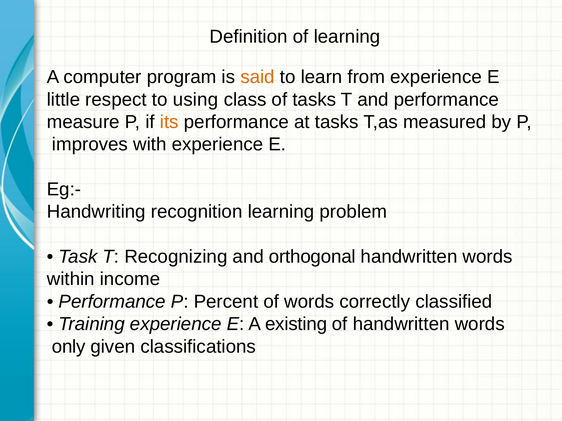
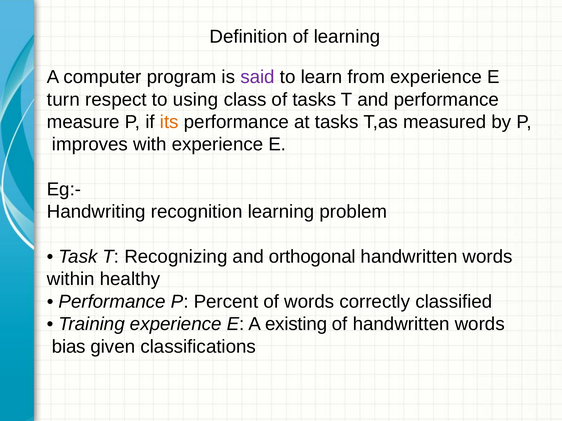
said colour: orange -> purple (258, 77)
little: little -> turn (63, 100)
income: income -> healthy (130, 279)
only: only -> bias (69, 347)
